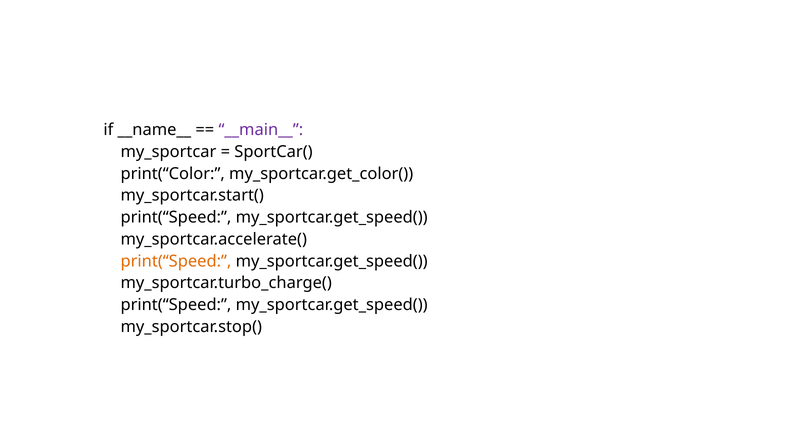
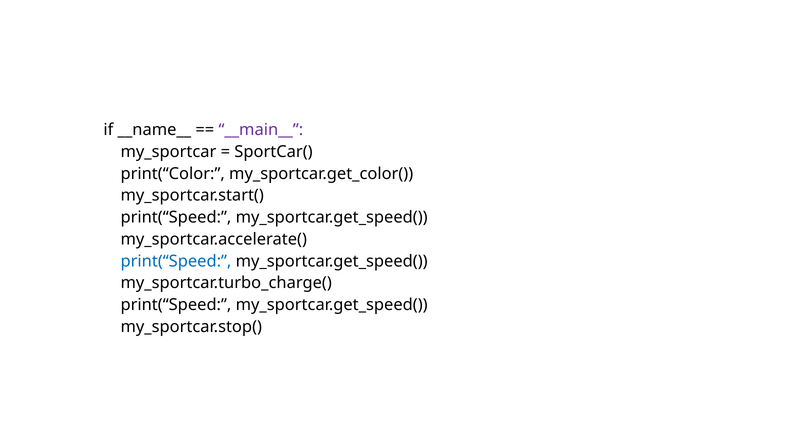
print(“Speed colour: orange -> blue (176, 261)
